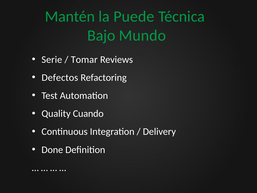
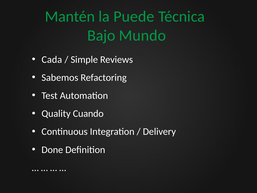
Serie: Serie -> Cada (52, 60)
Tomar: Tomar -> Simple (84, 60)
Defectos: Defectos -> Sabemos (60, 78)
